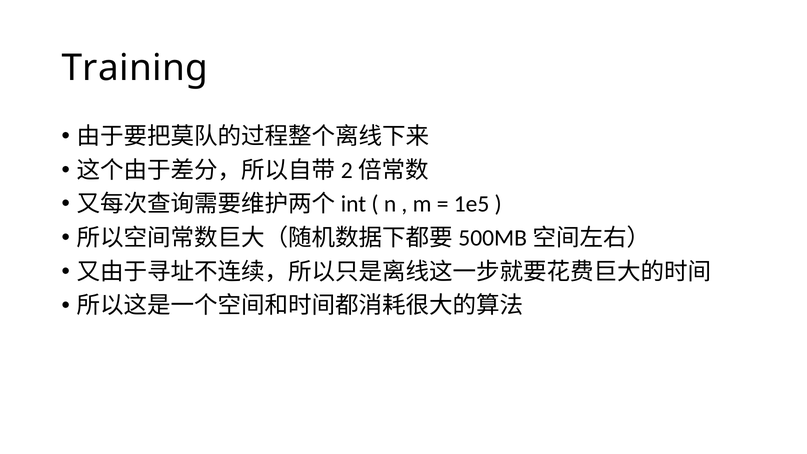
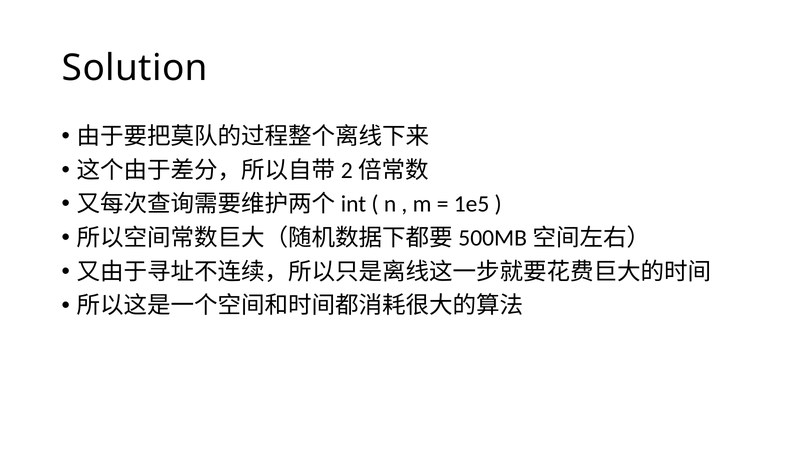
Training: Training -> Solution (135, 68)
